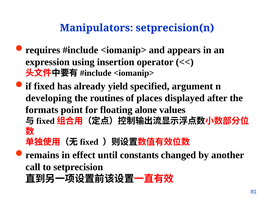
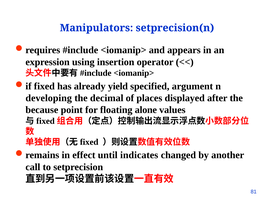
routines: routines -> decimal (107, 98)
formats: formats -> because (42, 110)
constants: constants -> indicates (139, 155)
